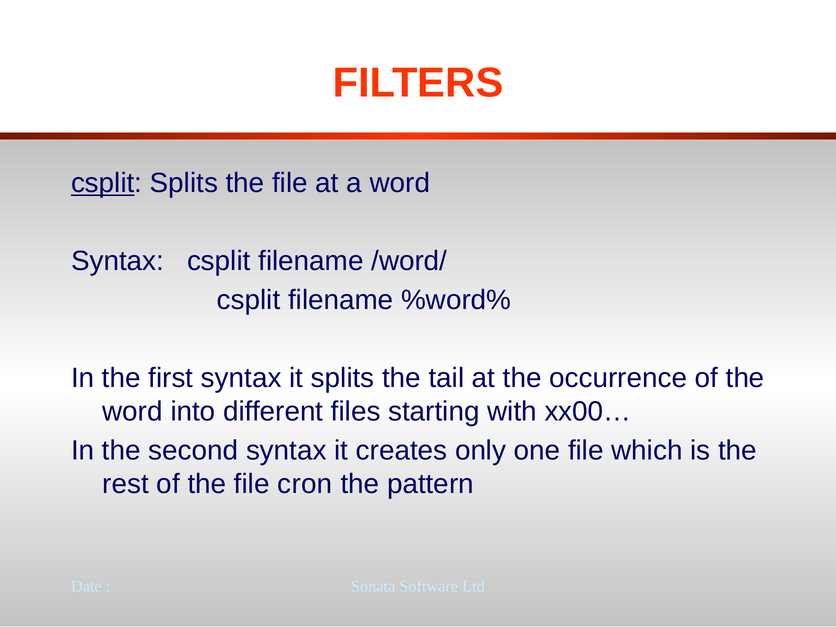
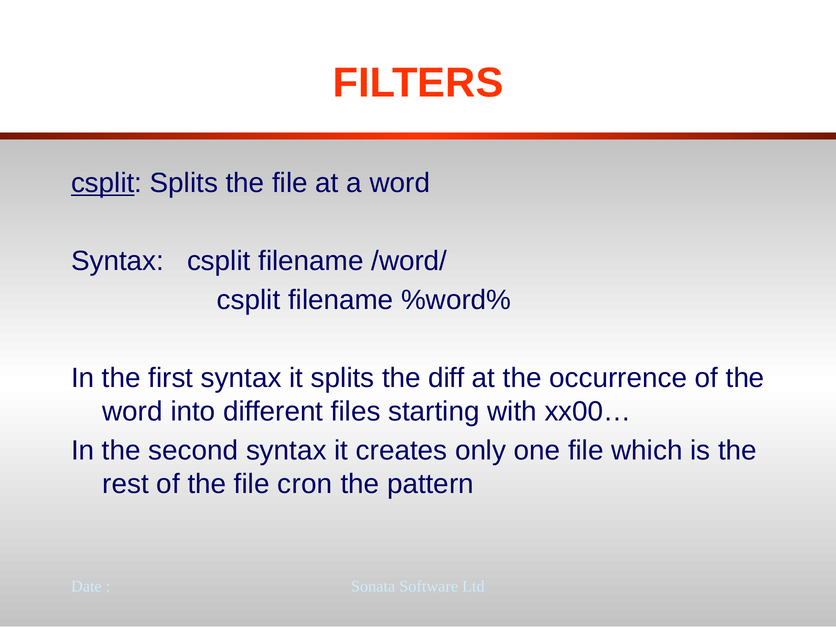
tail: tail -> diff (447, 378)
